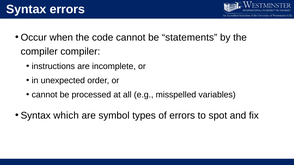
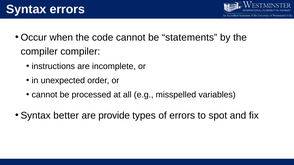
which: which -> better (66, 116)
symbol: symbol -> provide (114, 116)
